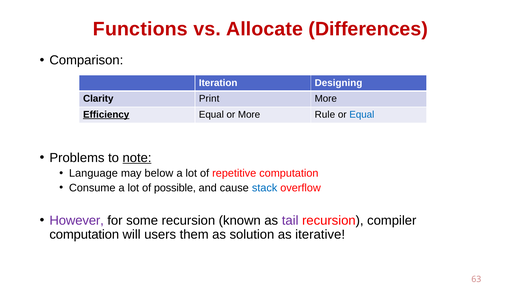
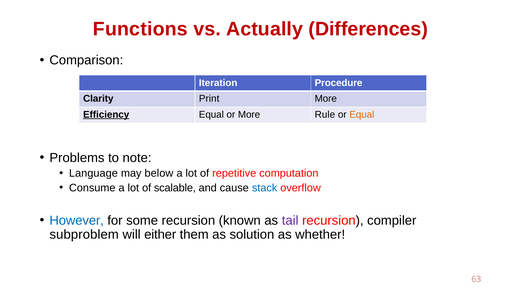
Allocate: Allocate -> Actually (265, 29)
Designing: Designing -> Procedure (339, 83)
Equal colour: blue -> orange (362, 115)
note underline: present -> none (137, 158)
possible: possible -> scalable (175, 188)
However colour: purple -> blue (77, 221)
computation: computation -> subproblem (84, 235)
users: users -> either (160, 235)
iterative: iterative -> whether (320, 235)
